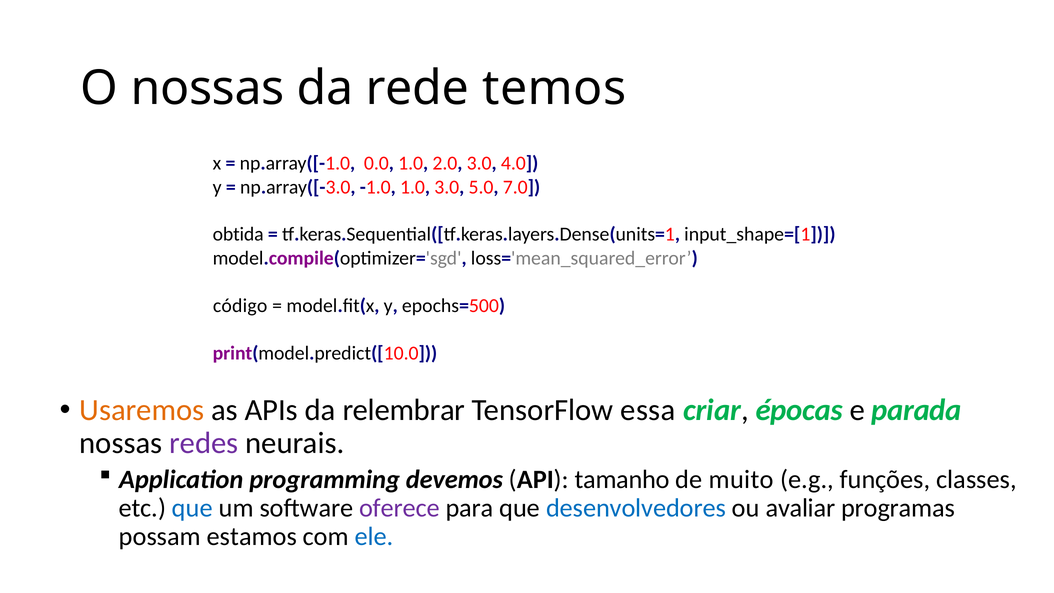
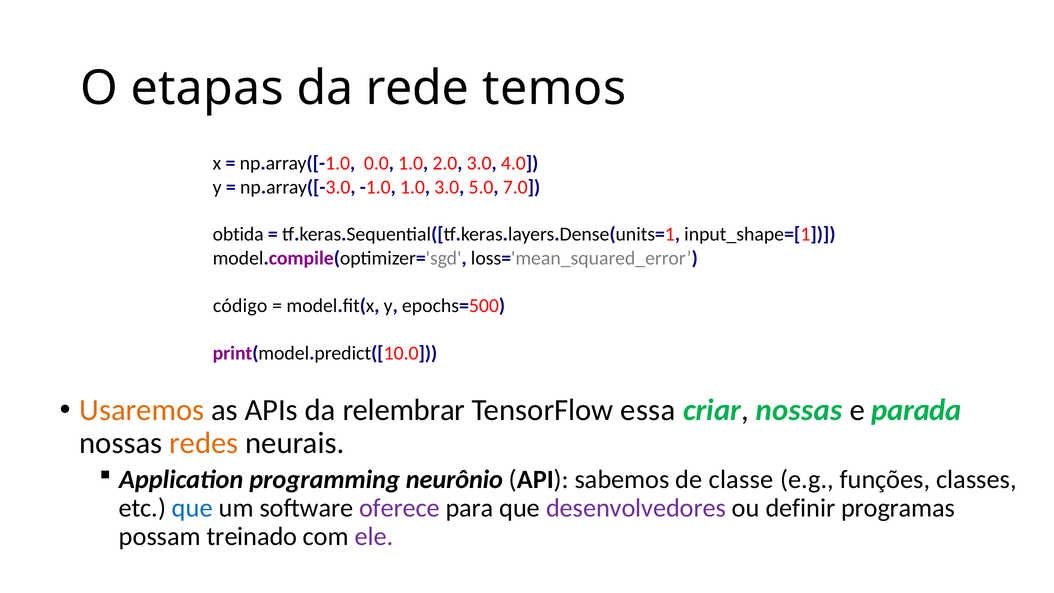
O nossas: nossas -> etapas (207, 89)
criar épocas: épocas -> nossas (799, 410)
redes colour: purple -> orange (204, 443)
devemos: devemos -> neurônio (454, 480)
tamanho: tamanho -> sabemos (622, 480)
muito: muito -> classe (741, 480)
desenvolvedores colour: blue -> purple (636, 508)
avaliar: avaliar -> definir (800, 508)
estamos: estamos -> treinado (252, 536)
ele colour: blue -> purple (374, 536)
